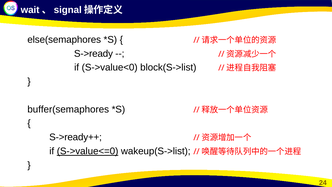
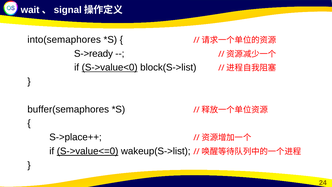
else(semaphores: else(semaphores -> into(semaphores (64, 40)
S->value<0 underline: none -> present (110, 67)
S->ready++: S->ready++ -> S->place++ (76, 137)
